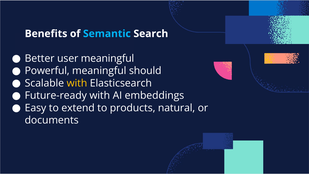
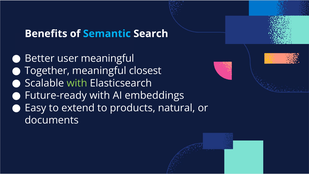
Powerful: Powerful -> Together (47, 71)
should: should -> closest (145, 71)
with colour: yellow -> light green (77, 83)
